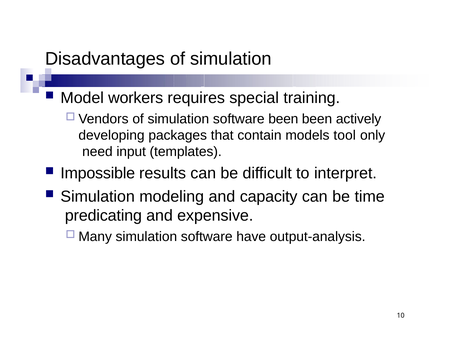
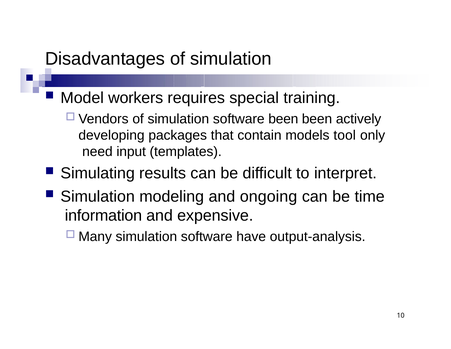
Impossible: Impossible -> Simulating (98, 173)
capacity: capacity -> ongoing (269, 196)
predicating: predicating -> information (103, 215)
